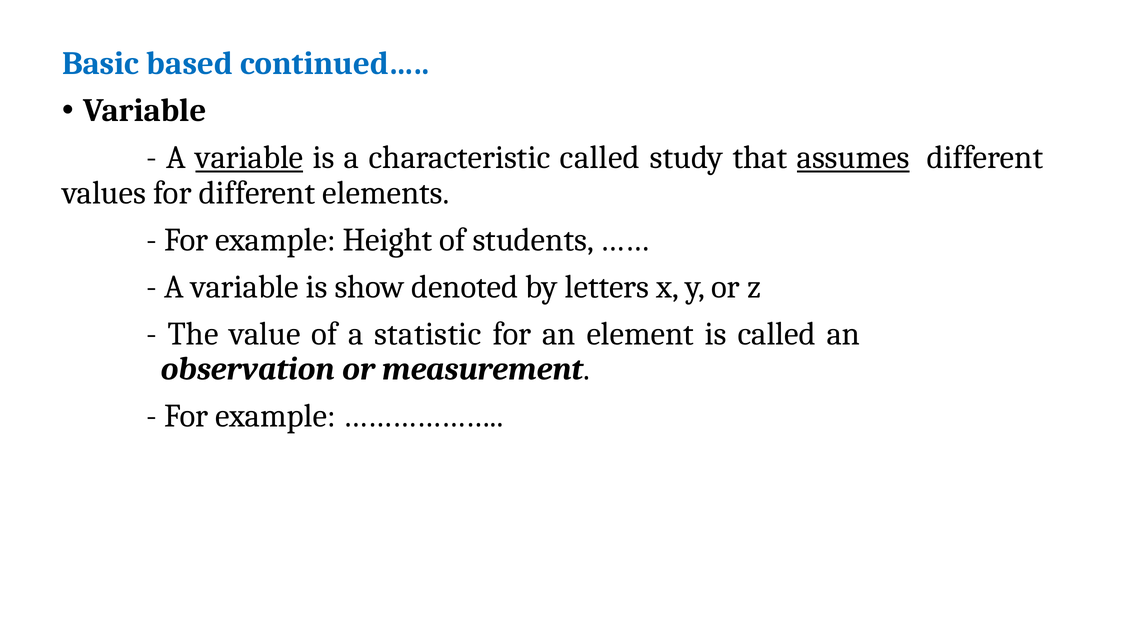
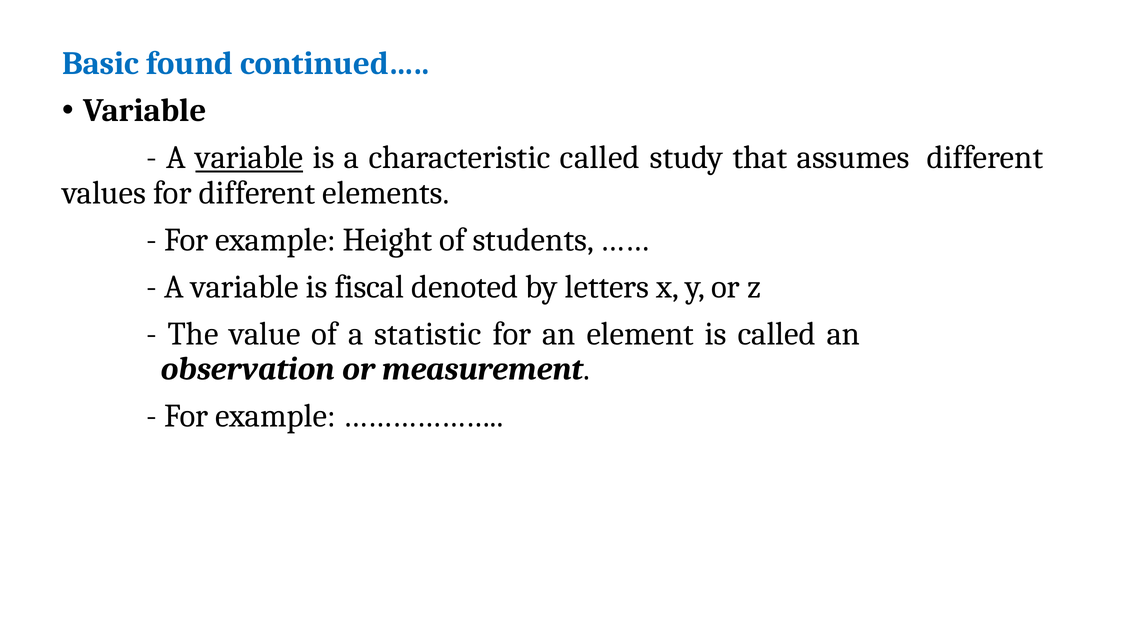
based: based -> found (190, 64)
assumes underline: present -> none (853, 158)
show: show -> fiscal (369, 287)
